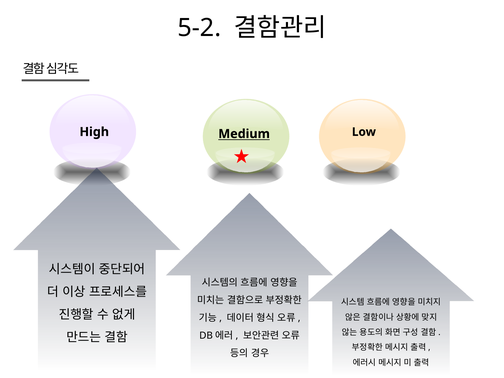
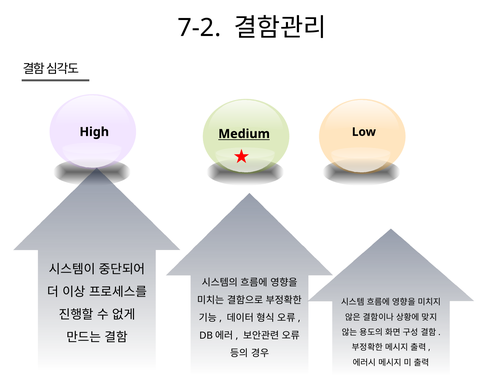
5-2: 5-2 -> 7-2 (199, 28)
